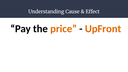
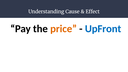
UpFront colour: orange -> blue (103, 29)
